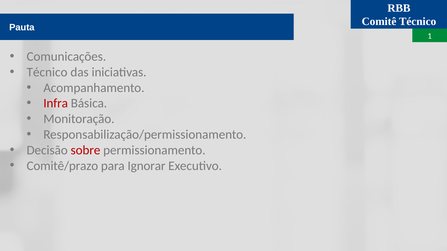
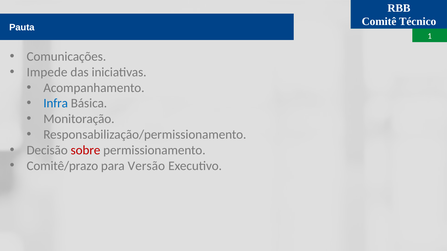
Técnico: Técnico -> Impede (47, 72)
Infra colour: red -> blue (56, 104)
Ignorar: Ignorar -> Versão (146, 166)
